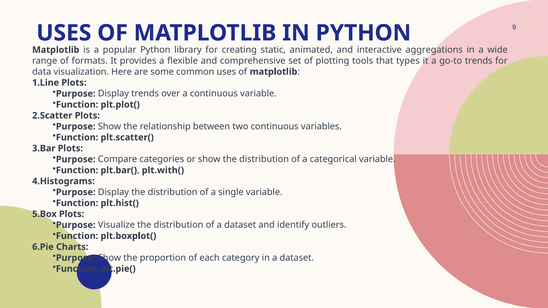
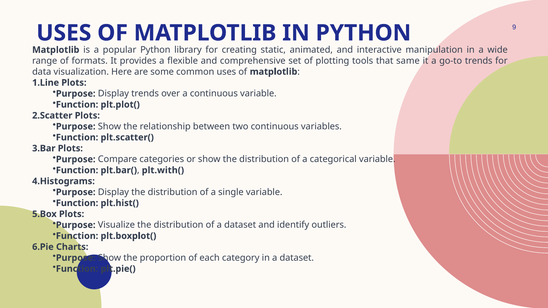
aggregations: aggregations -> manipulation (434, 50)
types: types -> same (408, 61)
